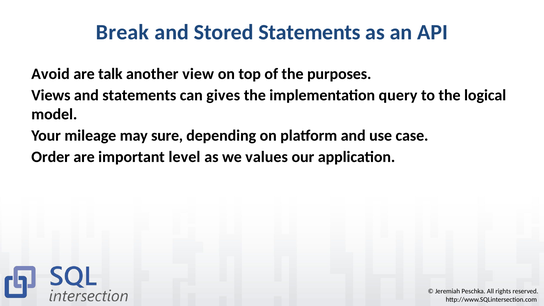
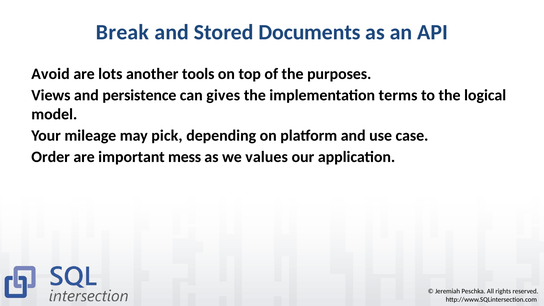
Stored Statements: Statements -> Documents (310, 32)
talk: talk -> lots (110, 74)
view: view -> tools (198, 74)
and statements: statements -> persistence (139, 95)
query: query -> terms (398, 95)
sure: sure -> pick (167, 136)
level: level -> mess (185, 157)
